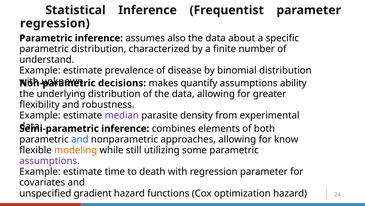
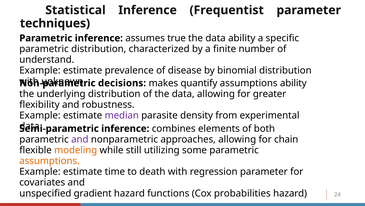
regression: regression -> techniques (55, 23)
also: also -> true (177, 38)
data about: about -> ability (242, 38)
and colour: blue -> purple (80, 139)
know: know -> chain (286, 139)
assumptions colour: purple -> orange (50, 160)
optimization: optimization -> probabilities (242, 193)
